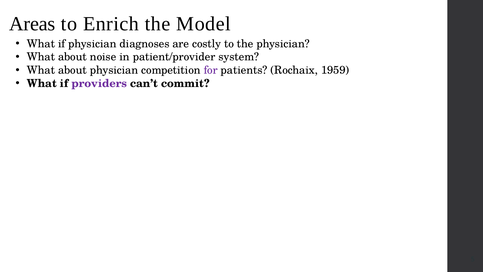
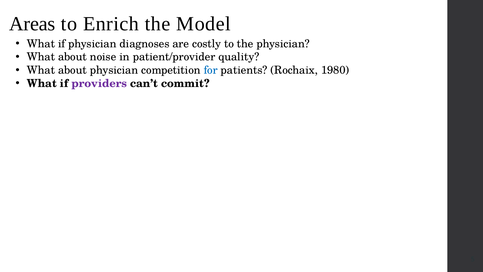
system: system -> quality (239, 57)
for colour: purple -> blue (211, 70)
1959: 1959 -> 1980 (335, 70)
